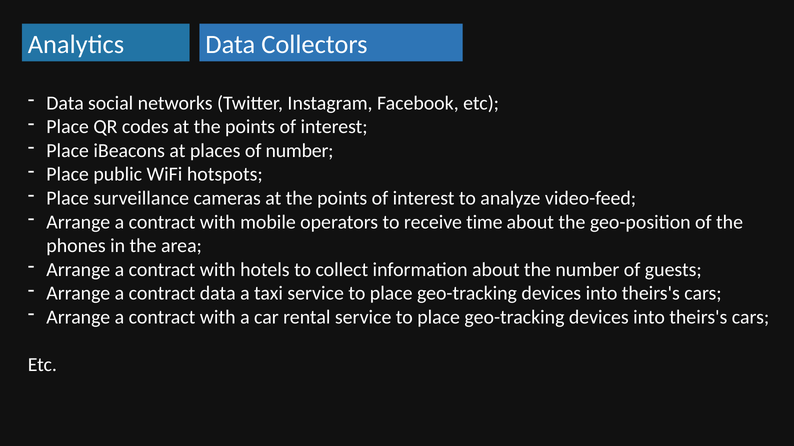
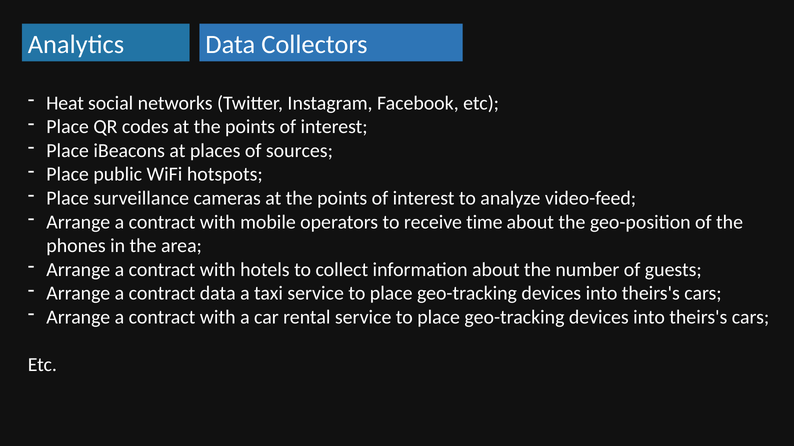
Data: Data -> Heat (65, 103)
of number: number -> sources (299, 151)
